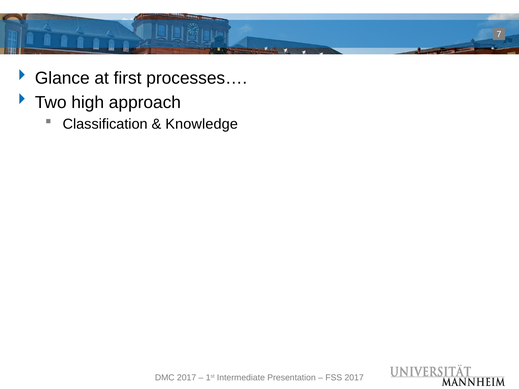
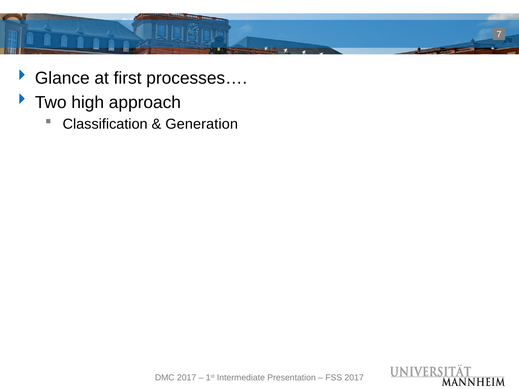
Knowledge: Knowledge -> Generation (202, 124)
